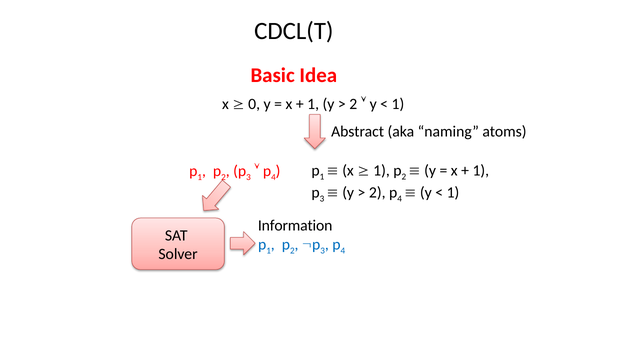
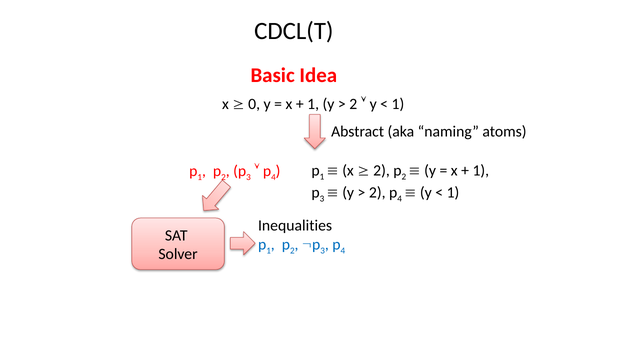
1: 1 -> 2 (382, 170)
Information: Information -> Inequalities (295, 226)
